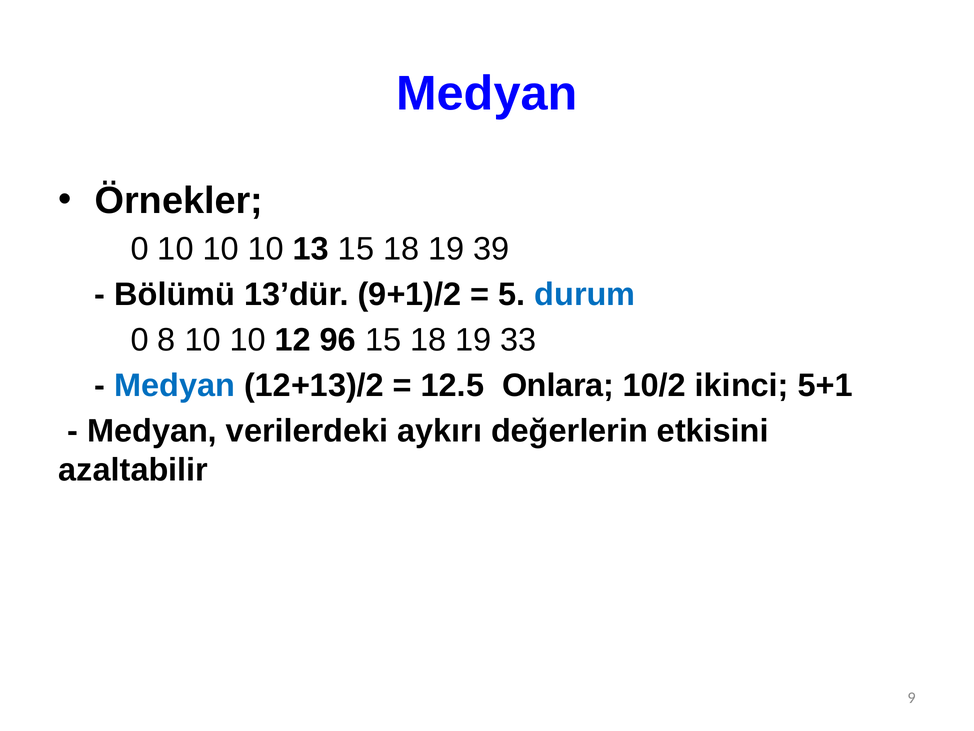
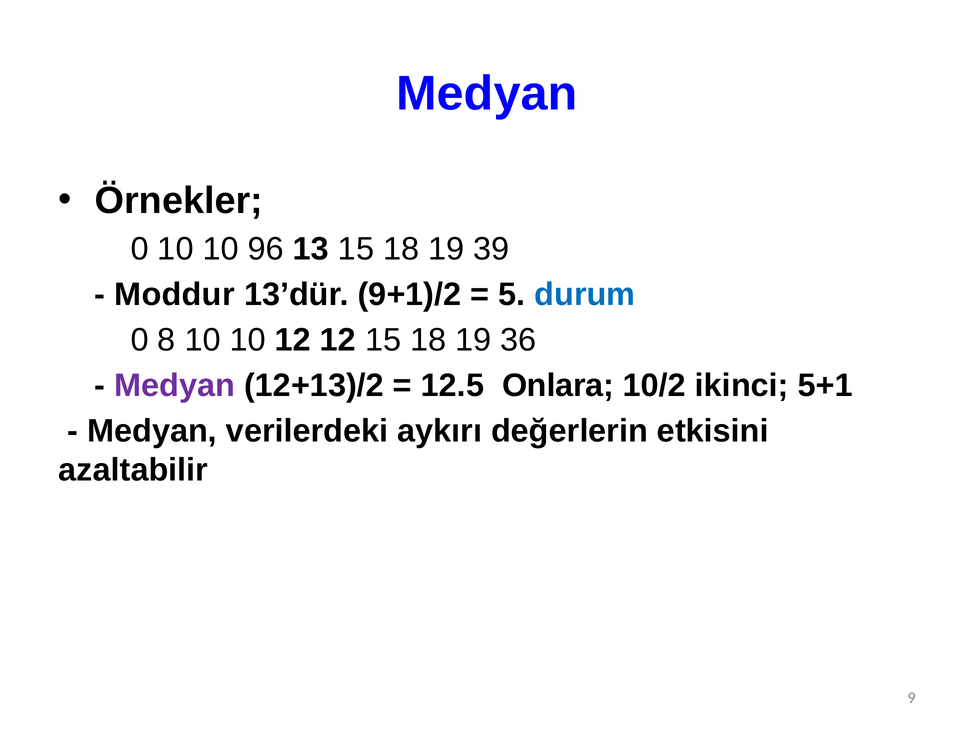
10 10 10: 10 -> 96 (266, 249)
Bölümü: Bölümü -> Moddur (175, 294)
12 96: 96 -> 12 (338, 340)
33: 33 -> 36 (518, 340)
Medyan colour: blue -> purple (175, 385)
